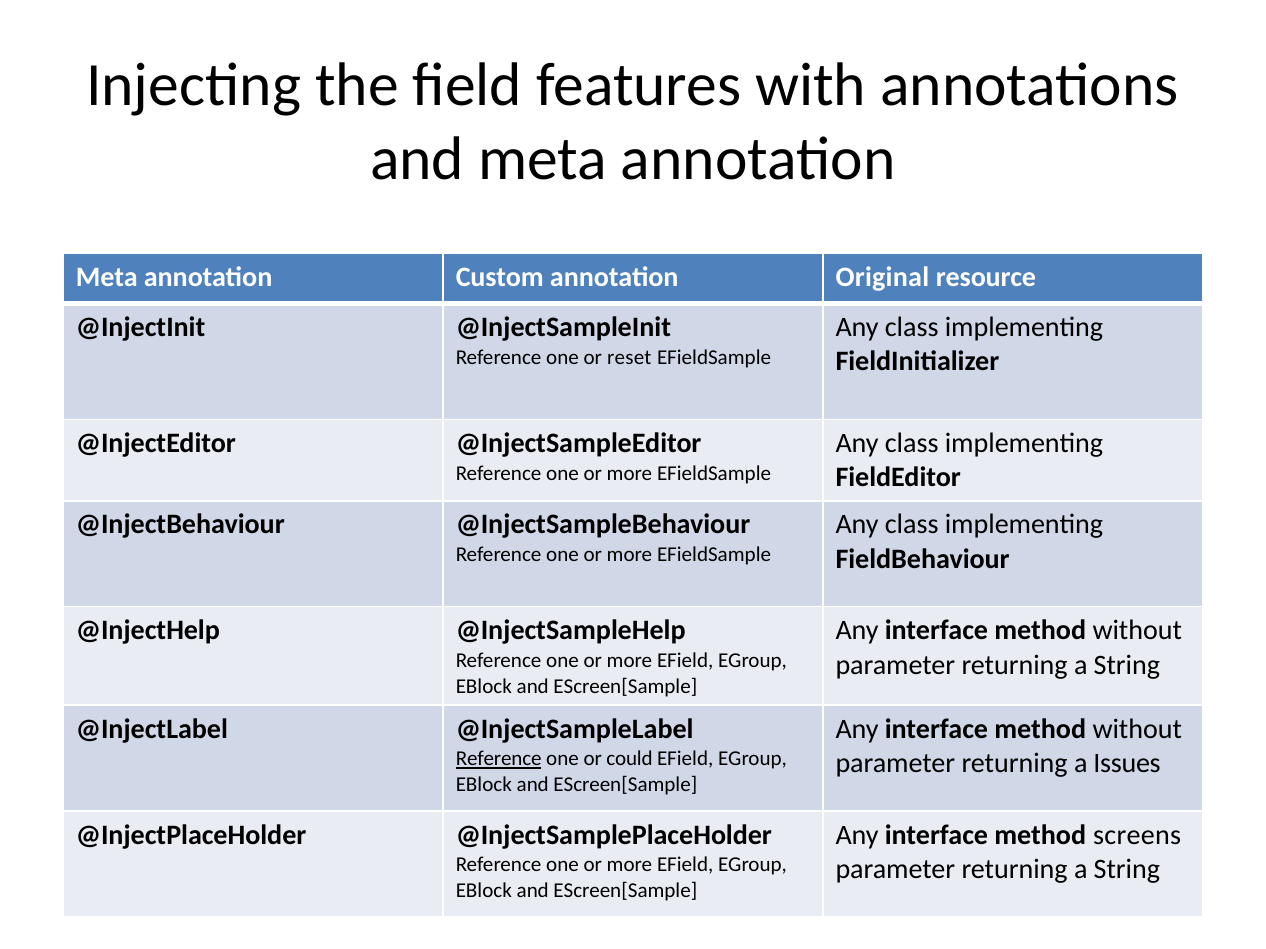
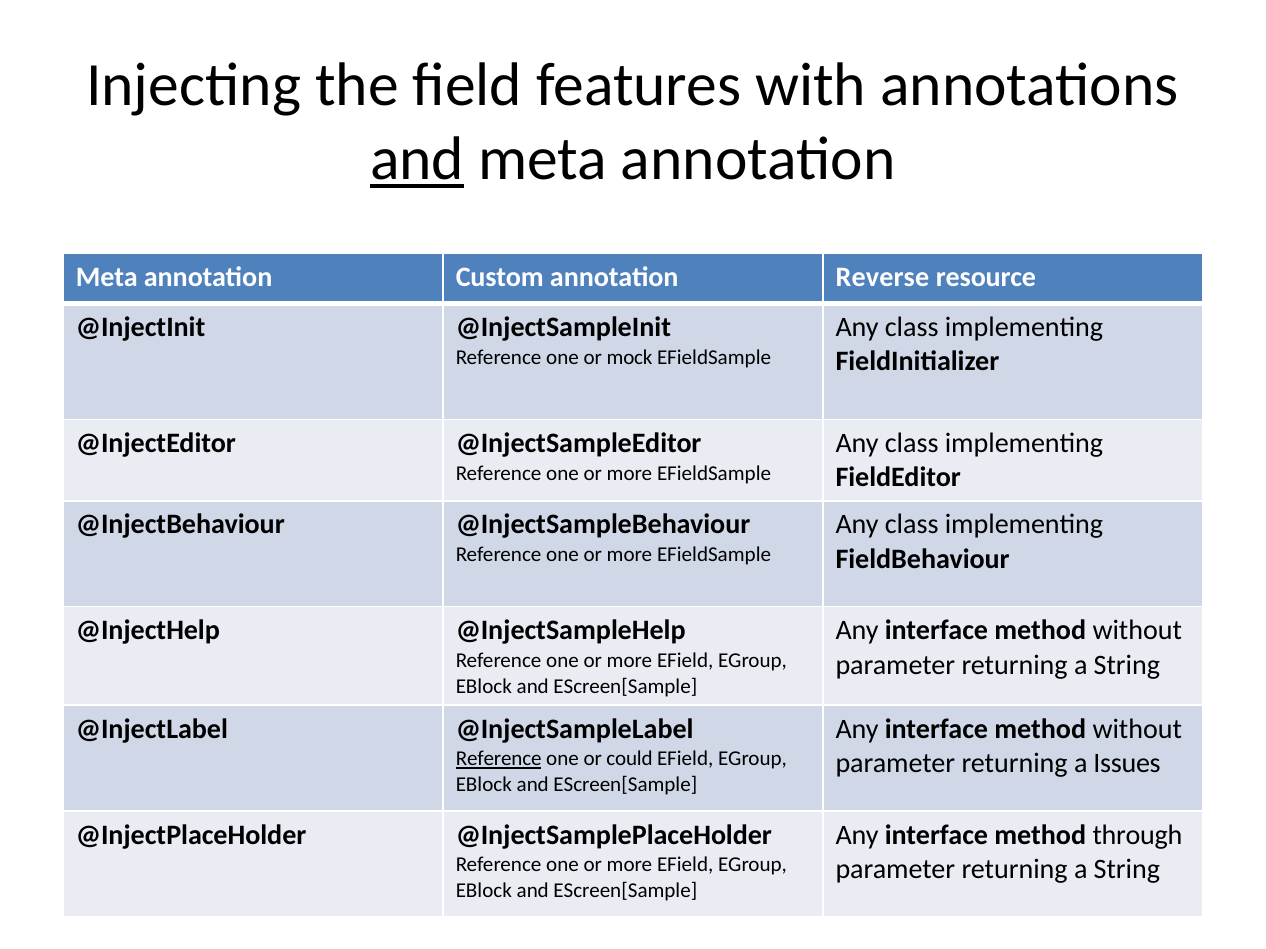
and underline: none -> present (417, 159)
Original: Original -> Reverse (882, 277)
reset: reset -> mock (630, 357)
screens: screens -> through (1137, 835)
